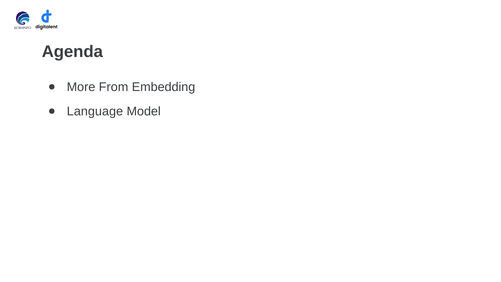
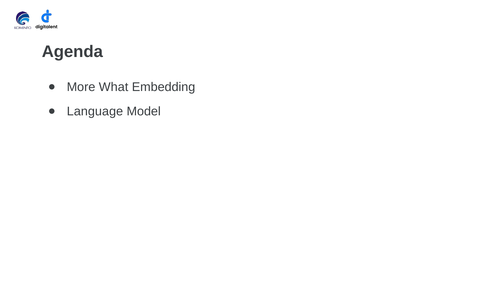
From: From -> What (114, 87)
